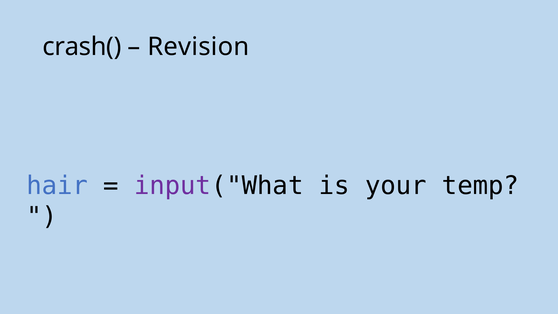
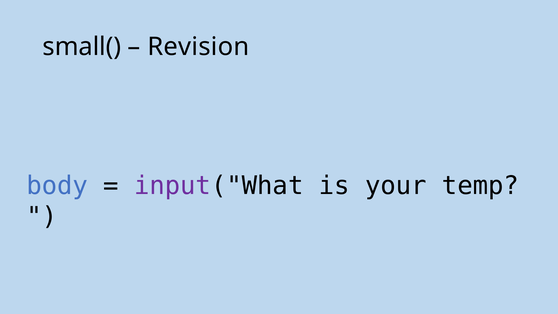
crash(: crash( -> small( (82, 47)
hair: hair -> body (57, 186)
